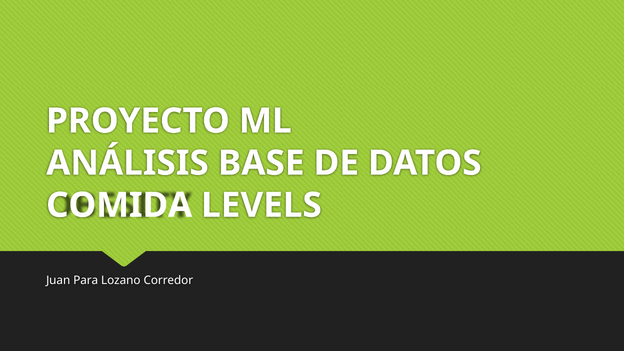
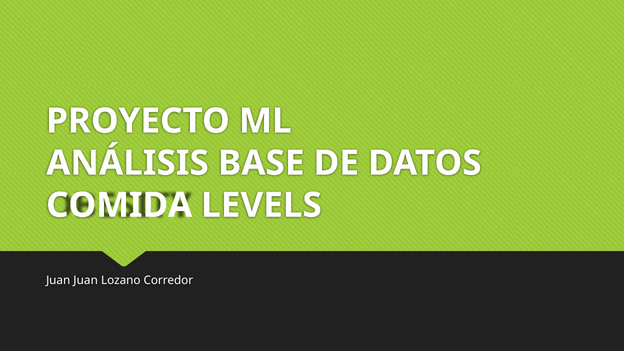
Juan Para: Para -> Juan (86, 280)
